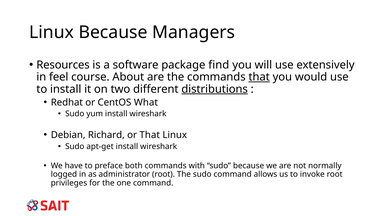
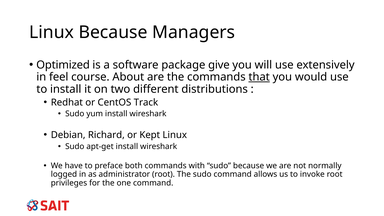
Resources: Resources -> Optimized (63, 65)
find: find -> give (219, 65)
distributions underline: present -> none (215, 89)
What: What -> Track (146, 102)
or That: That -> Kept (150, 135)
